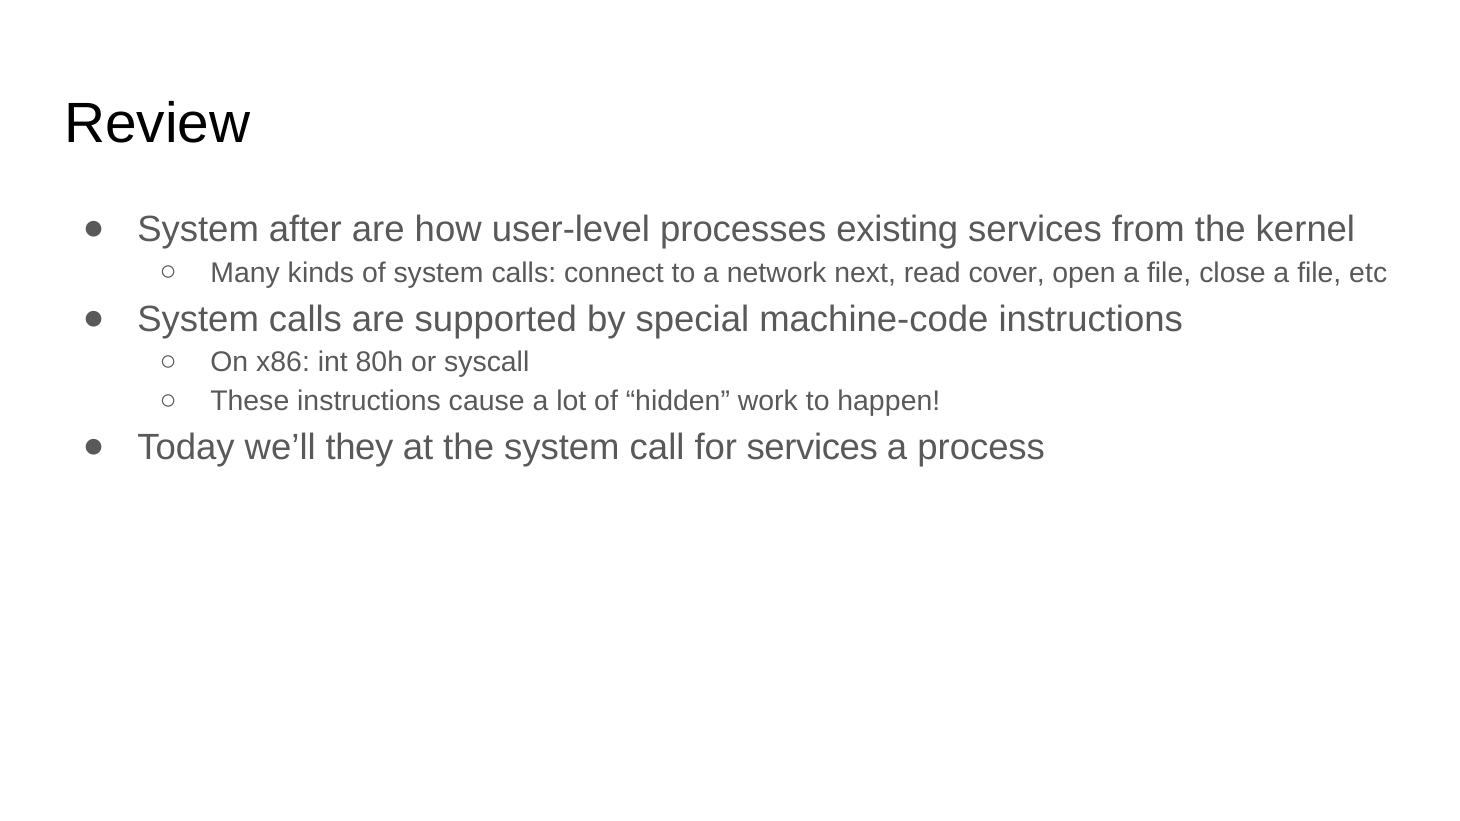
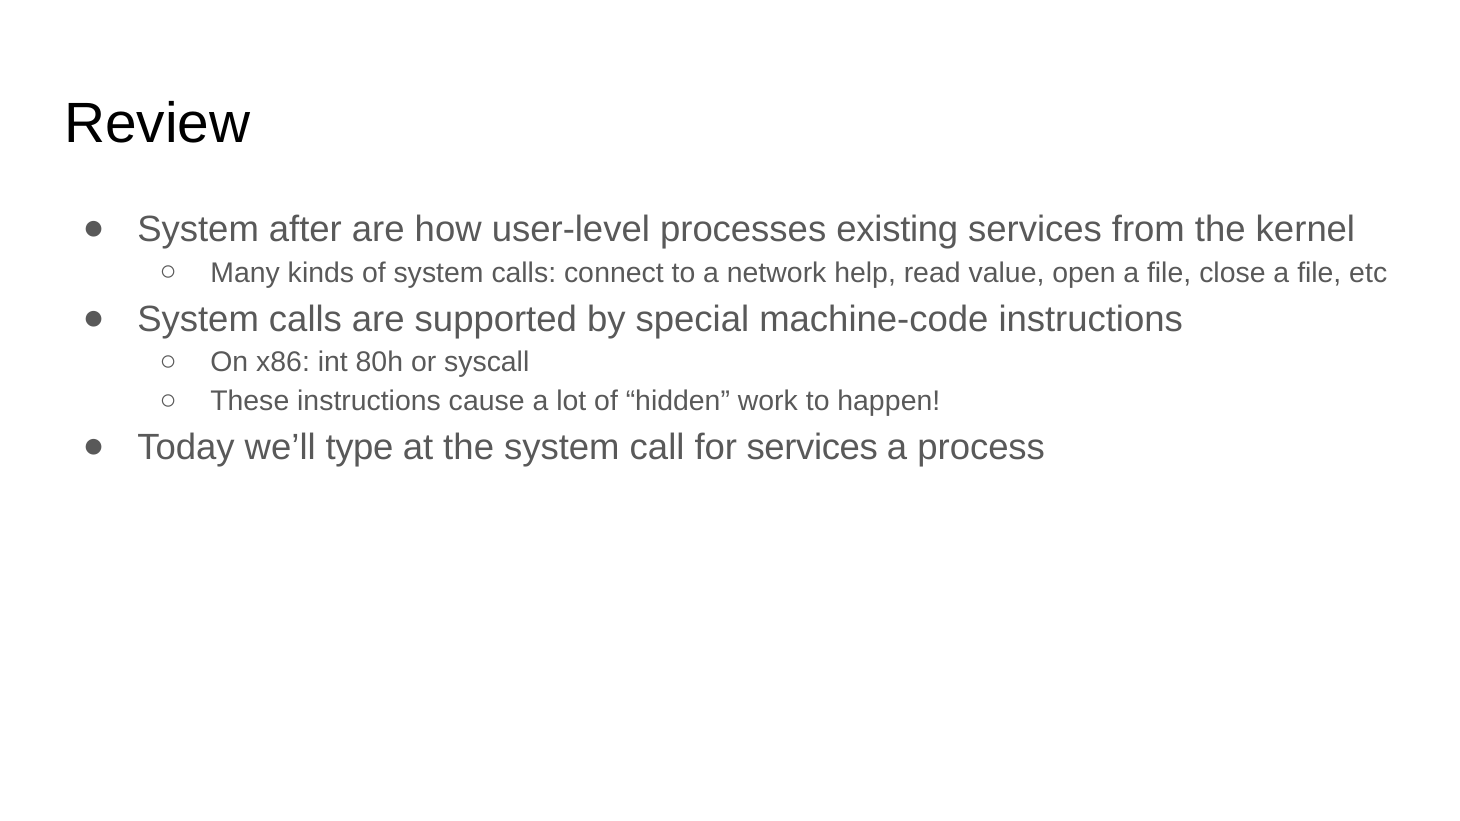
next: next -> help (865, 273)
cover: cover -> value (1007, 273)
they: they -> type (359, 448)
